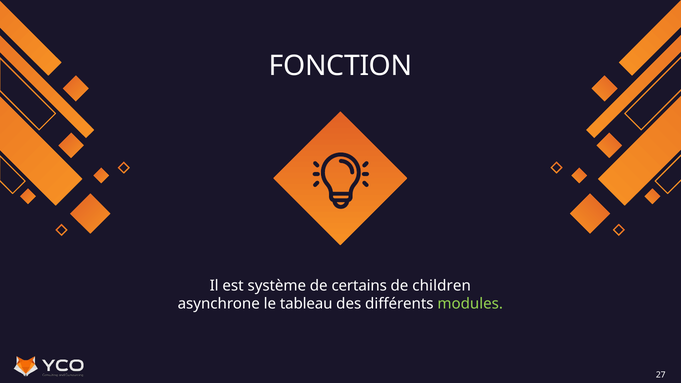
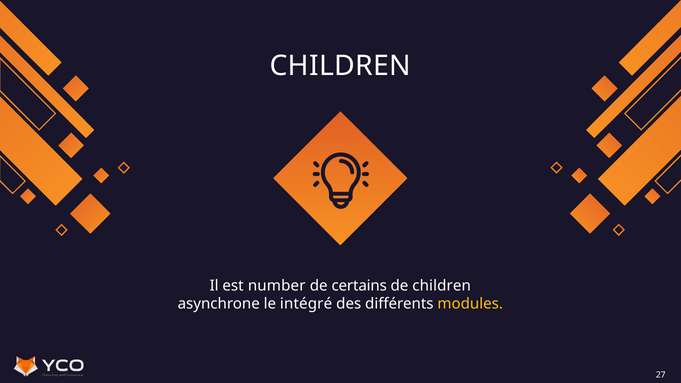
FONCTION: FONCTION -> CHILDREN (340, 66)
système: système -> number (277, 286)
tableau: tableau -> intégré (306, 304)
modules colour: light green -> yellow (470, 304)
